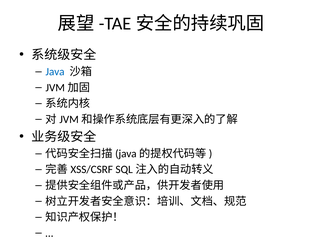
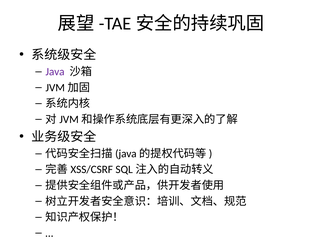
Java colour: blue -> purple (55, 72)
